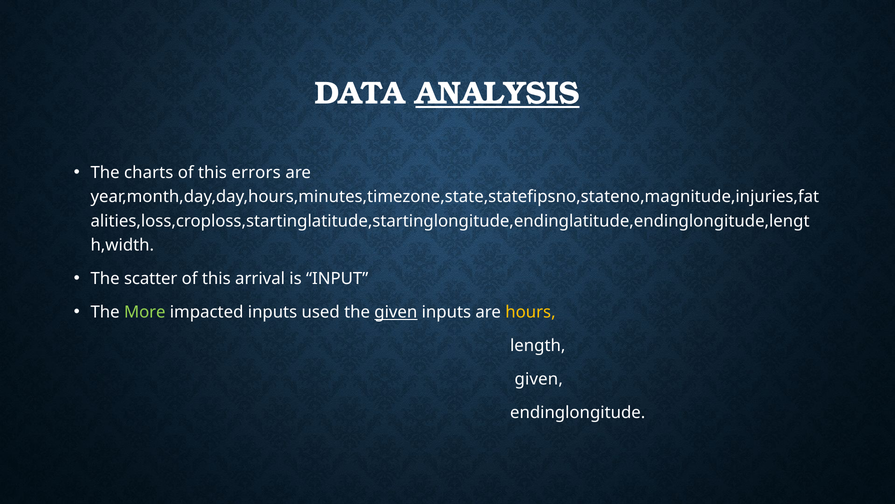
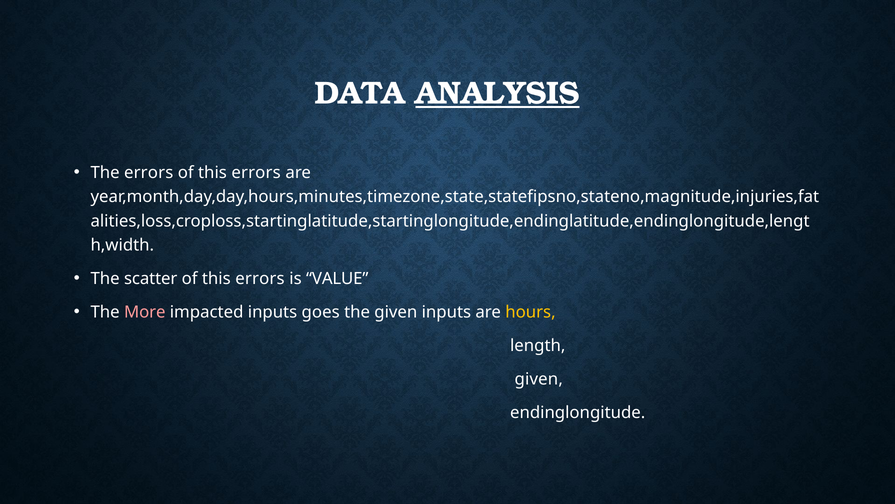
The charts: charts -> errors (149, 172)
arrival: arrival -> errors (260, 278)
INPUT: INPUT -> VALUE (337, 278)
More colour: light green -> pink (145, 312)
used: used -> goes (321, 312)
given underline: present -> none (396, 312)
